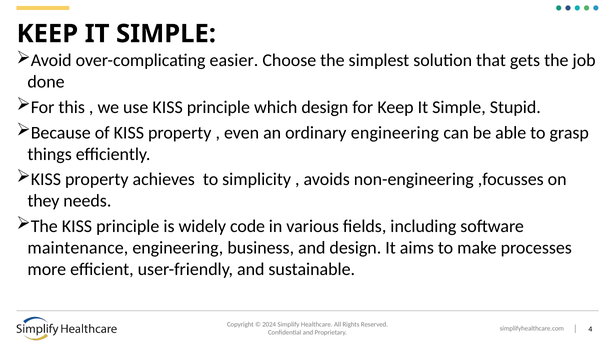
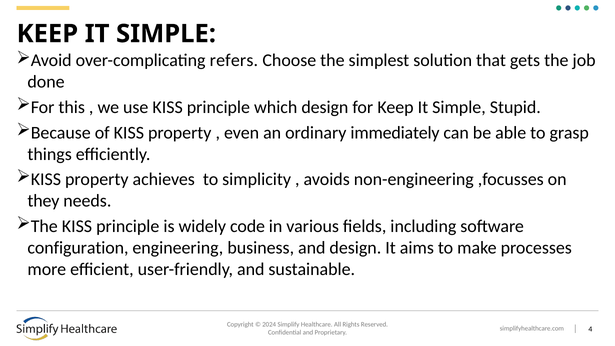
easier: easier -> refers (234, 60)
ordinary engineering: engineering -> immediately (395, 133)
maintenance: maintenance -> configuration (78, 248)
